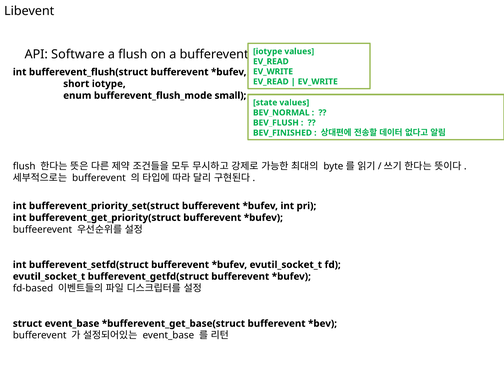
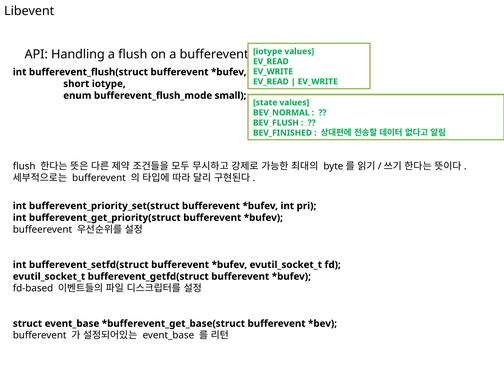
Software: Software -> Handling (78, 54)
